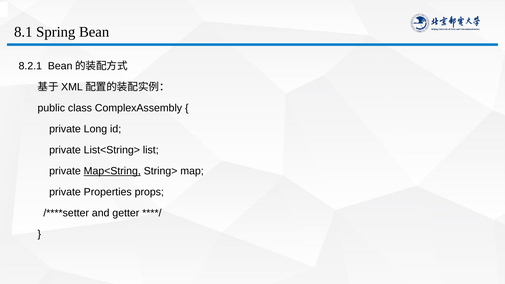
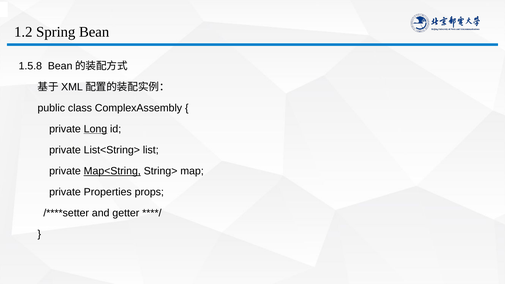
8.1: 8.1 -> 1.2 (23, 32)
8.2.1: 8.2.1 -> 1.5.8 (30, 66)
Long underline: none -> present (95, 129)
